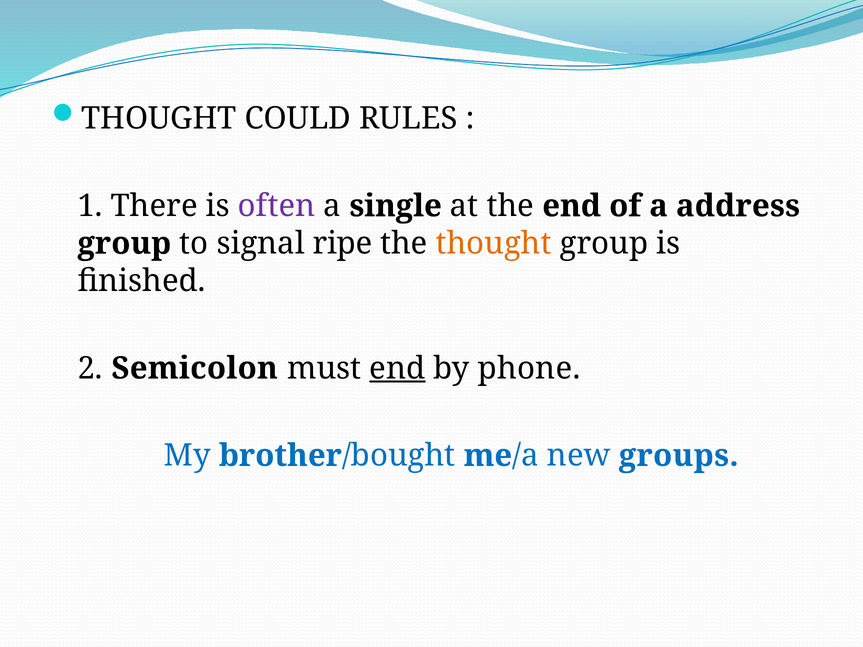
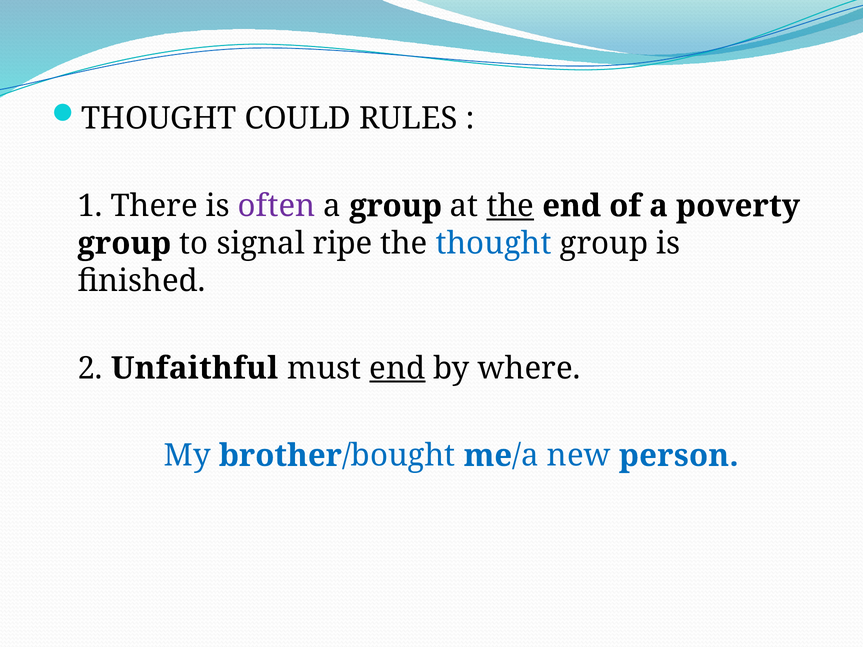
a single: single -> group (396, 206)
the underline: none -> present (510, 206)
address: address -> poverty (738, 206)
thought colour: orange -> blue (494, 244)
Semicolon: Semicolon -> Unfaithful (195, 368)
phone: phone -> where (529, 368)
groups: groups -> person (679, 456)
